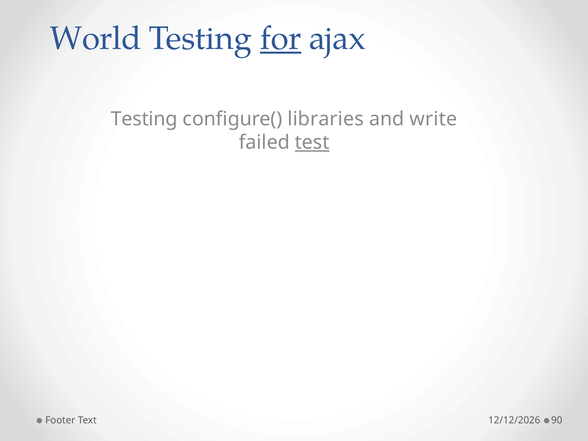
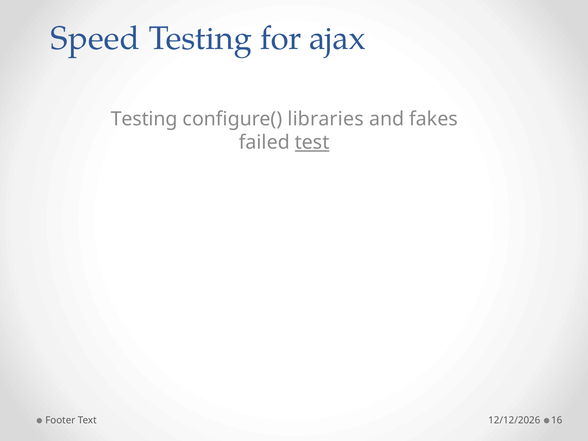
World: World -> Speed (95, 39)
for underline: present -> none (281, 39)
write: write -> fakes (434, 119)
90: 90 -> 16 (557, 420)
